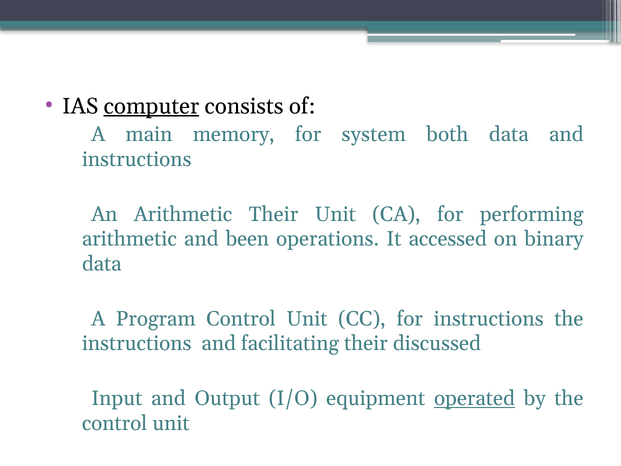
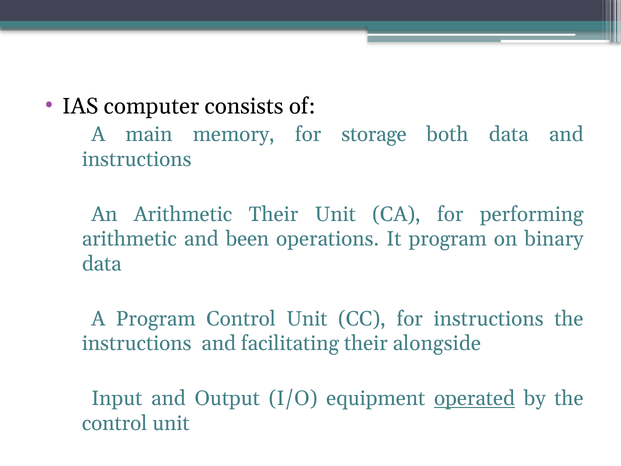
computer underline: present -> none (151, 106)
system: system -> storage (374, 134)
It accessed: accessed -> program (448, 239)
discussed: discussed -> alongside (437, 343)
